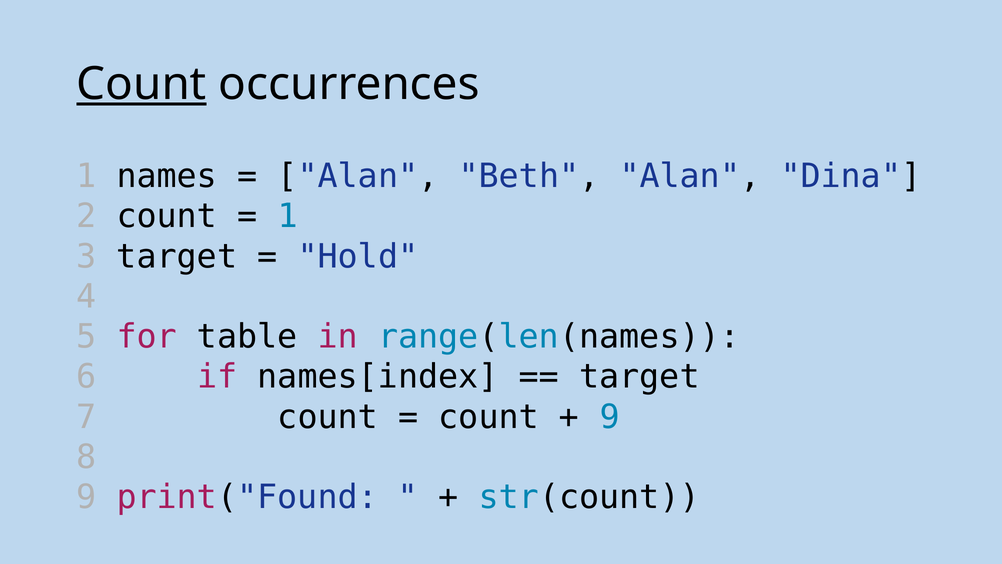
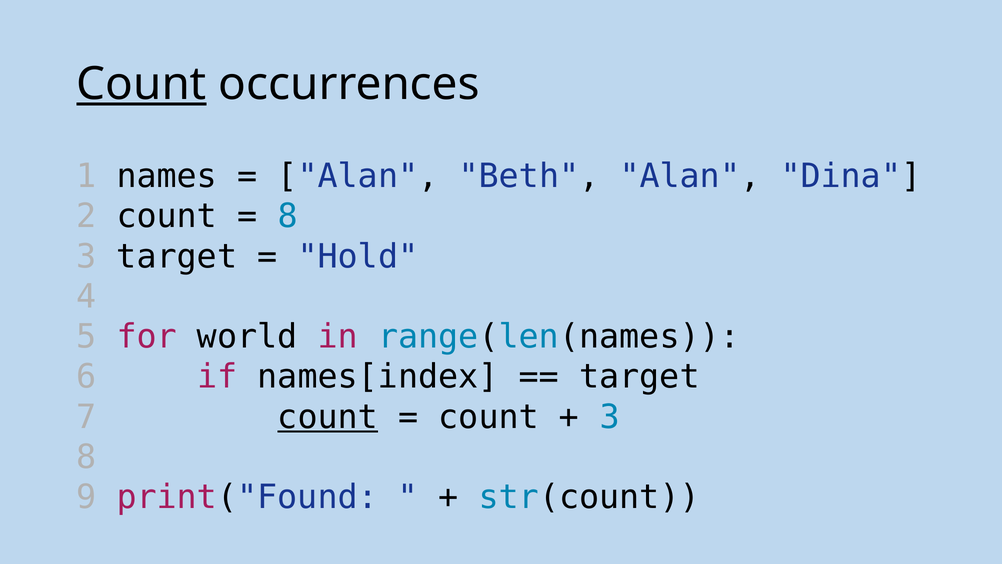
1: 1 -> 8 (288, 216)
table: table -> world (247, 337)
count underline: none -> present (328, 417)
9: 9 -> 3 (610, 417)
